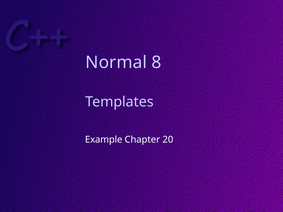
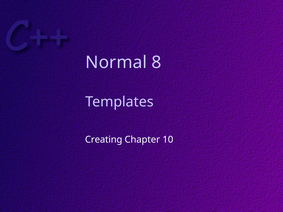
Example: Example -> Creating (104, 140)
20: 20 -> 10 (168, 140)
